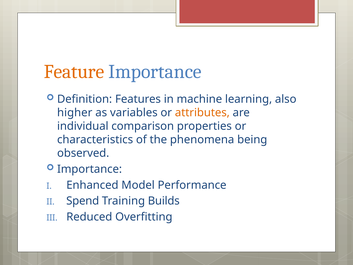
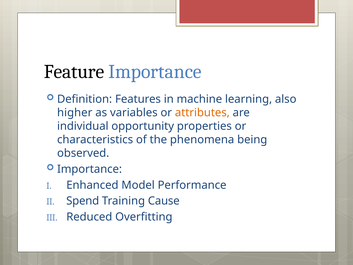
Feature colour: orange -> black (74, 72)
comparison: comparison -> opportunity (143, 126)
Builds: Builds -> Cause (164, 201)
